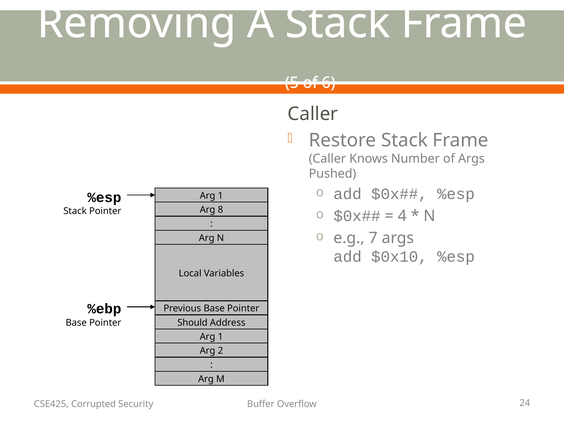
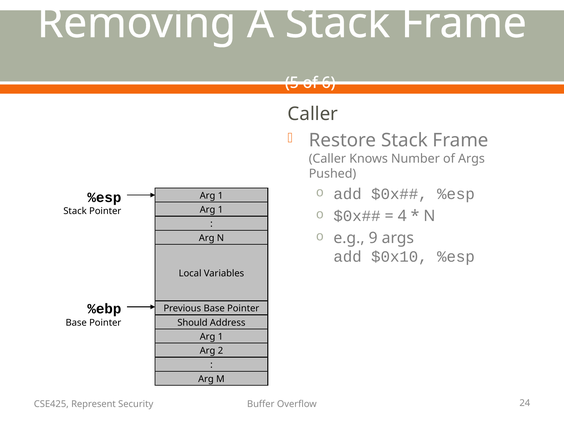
8: 8 -> 1 (220, 210)
7: 7 -> 9 (373, 238)
Corrupted: Corrupted -> Represent (93, 404)
